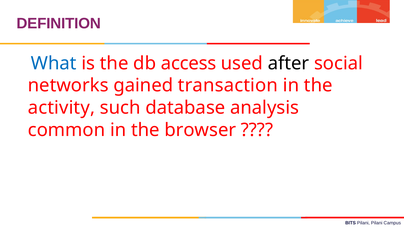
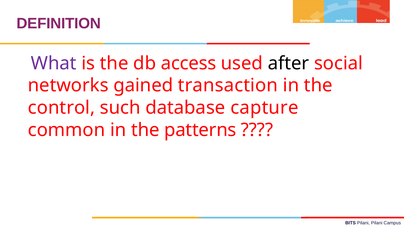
What colour: blue -> purple (54, 63)
activity: activity -> control (61, 108)
analysis: analysis -> capture (264, 108)
browser: browser -> patterns (200, 130)
